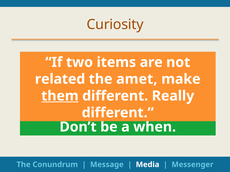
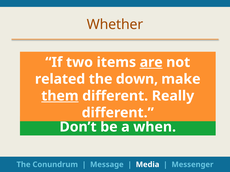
Curiosity: Curiosity -> Whether (115, 25)
are underline: none -> present (151, 62)
amet: amet -> down (137, 79)
